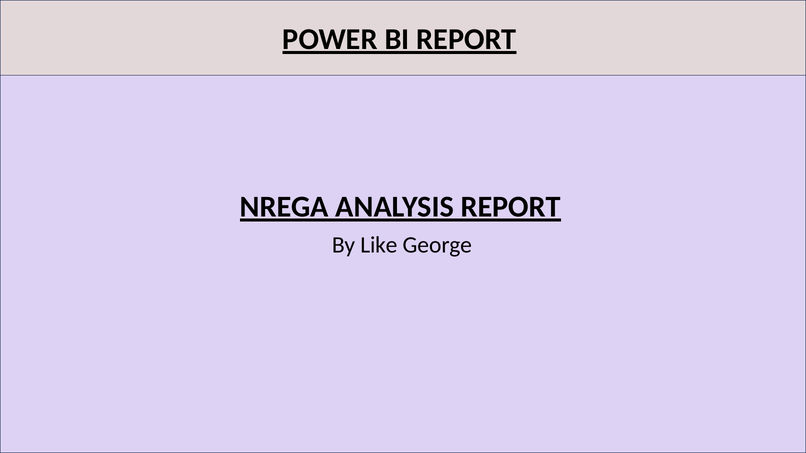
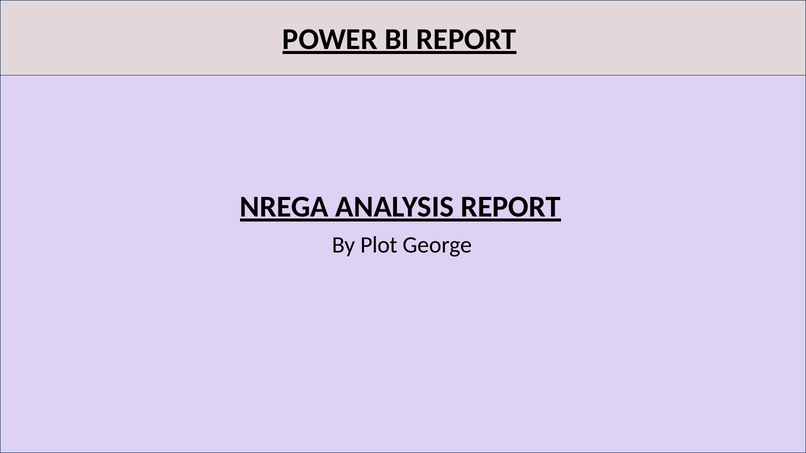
Like: Like -> Plot (379, 245)
